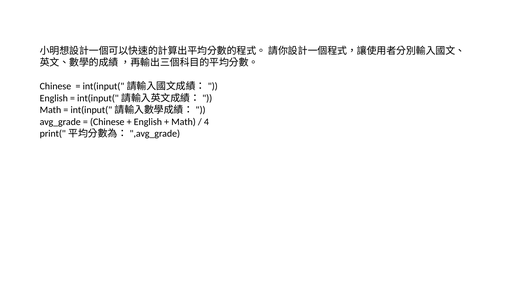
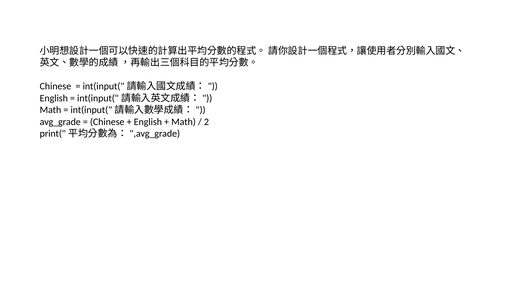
4: 4 -> 2 (206, 122)
